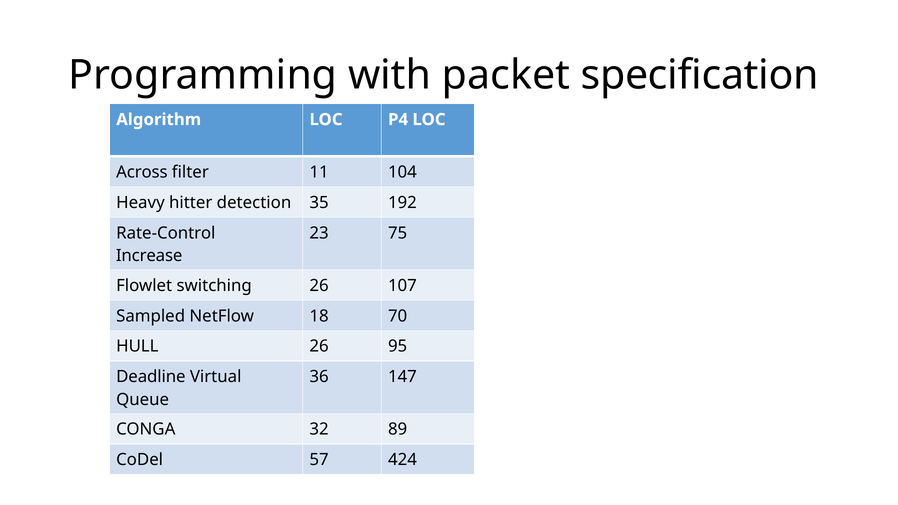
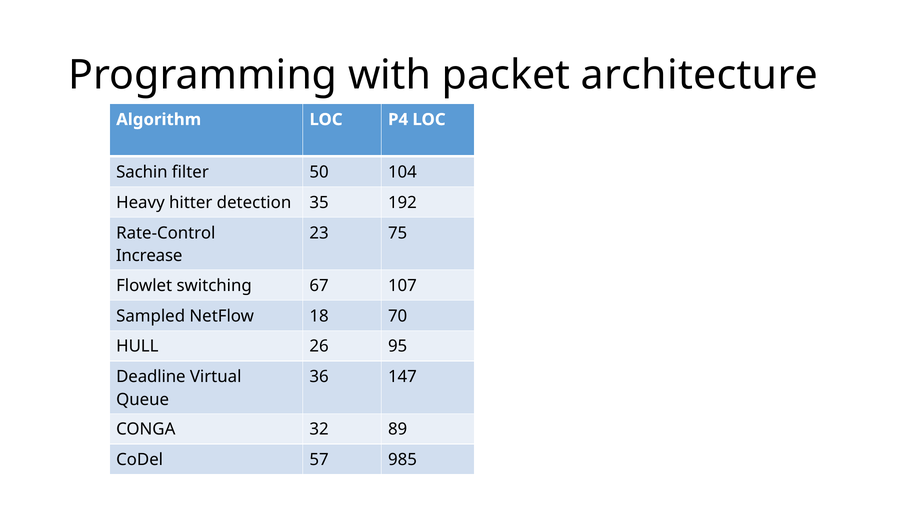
specification: specification -> architecture (699, 75)
Across: Across -> Sachin (142, 172)
11: 11 -> 50 (319, 172)
switching 26: 26 -> 67 (319, 286)
424: 424 -> 985 (402, 460)
